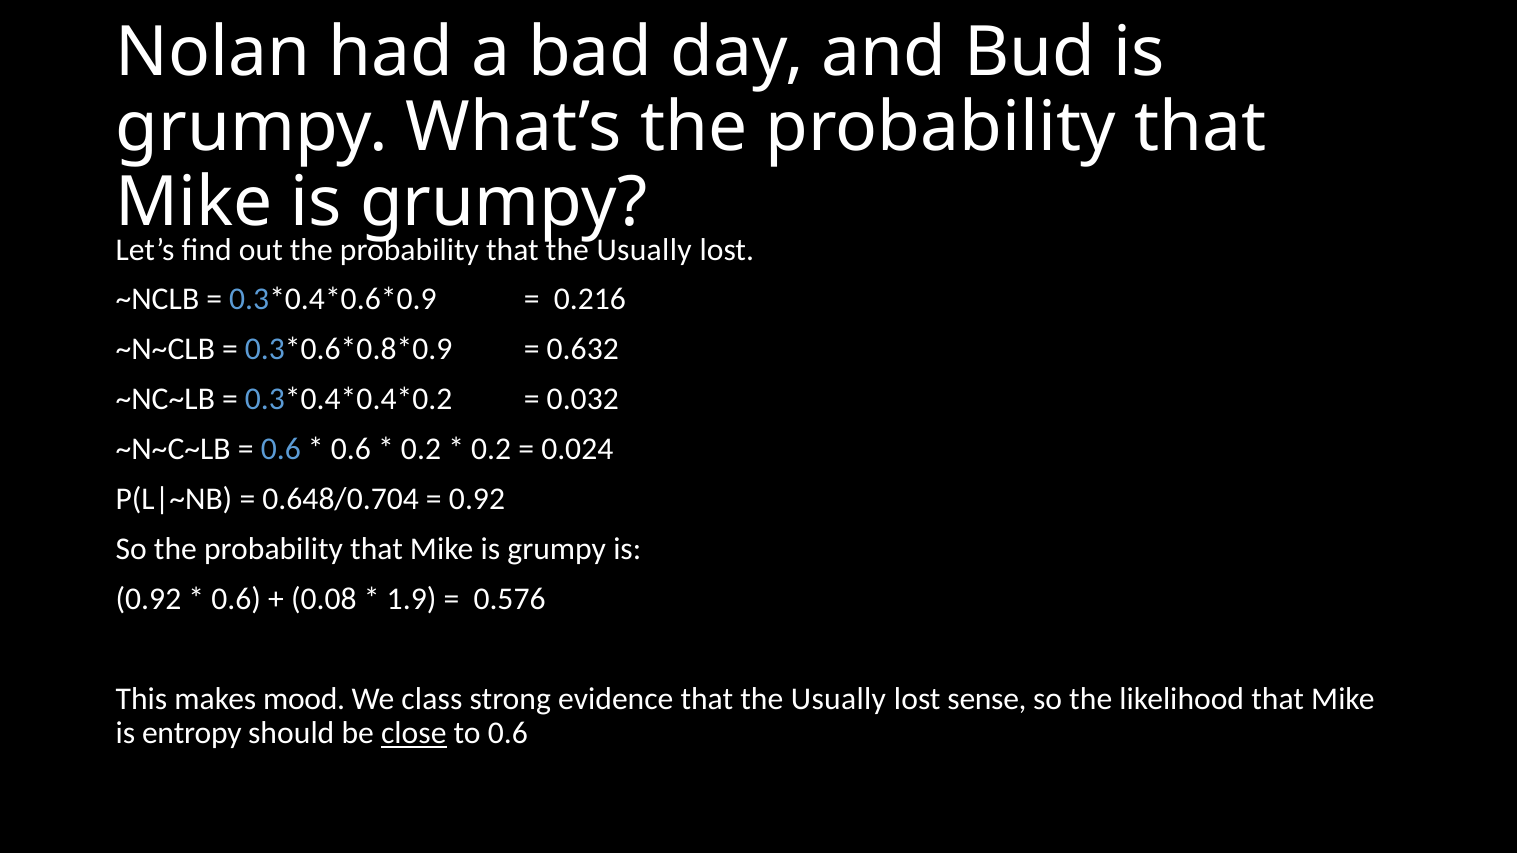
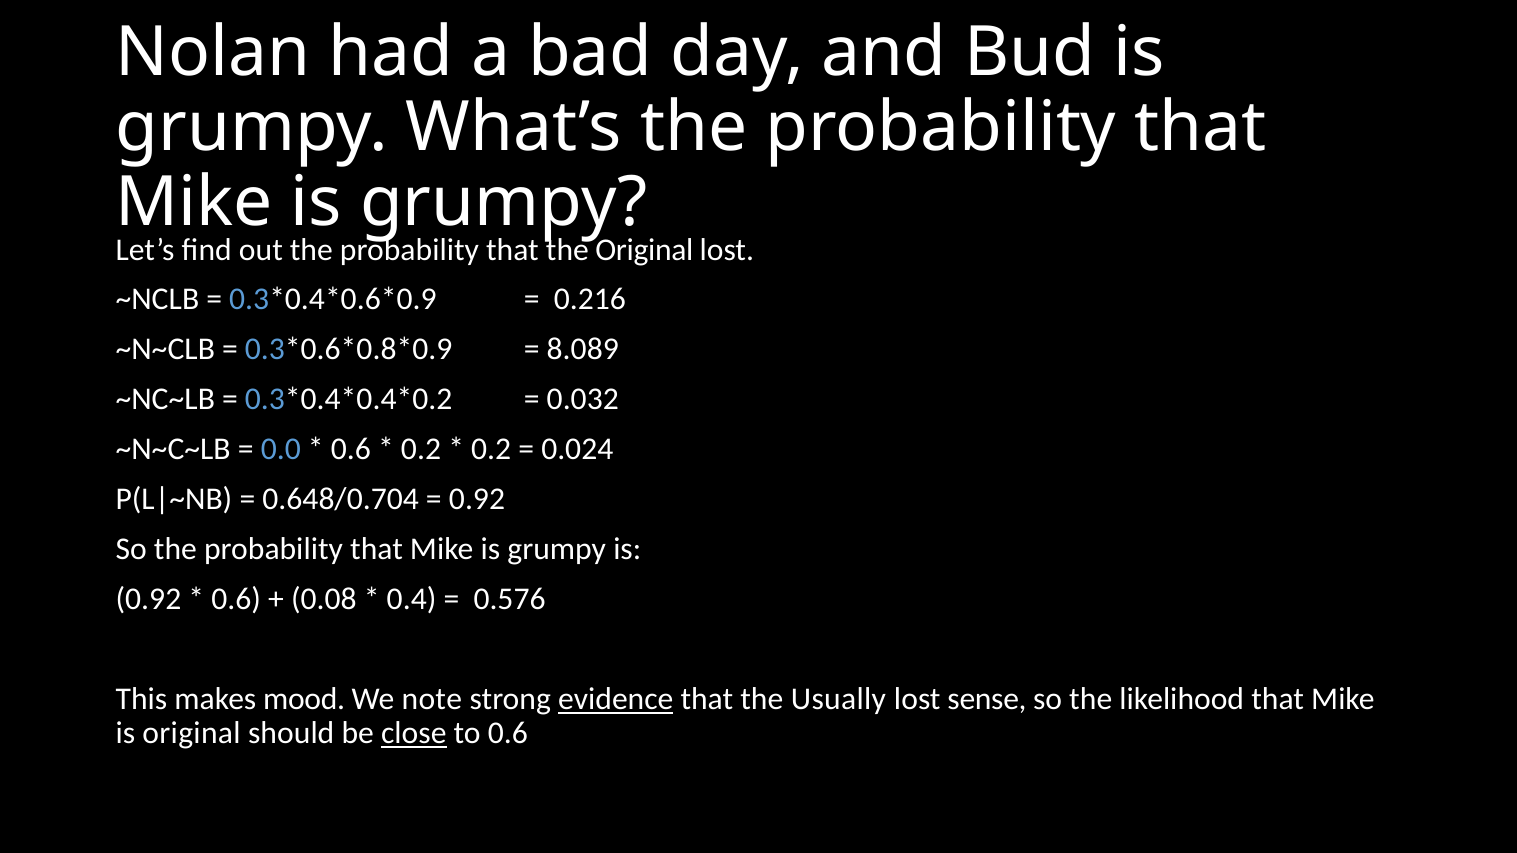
Usually: Usually -> Original (644, 250)
0.632: 0.632 -> 8.089 (583, 350)
0.6: 0.6 -> 0.0 (281, 449)
1.9: 1.9 -> 0.4 (412, 599)
class: class -> note (432, 699)
evidence underline: none -> present (616, 699)
is entropy: entropy -> original (192, 733)
